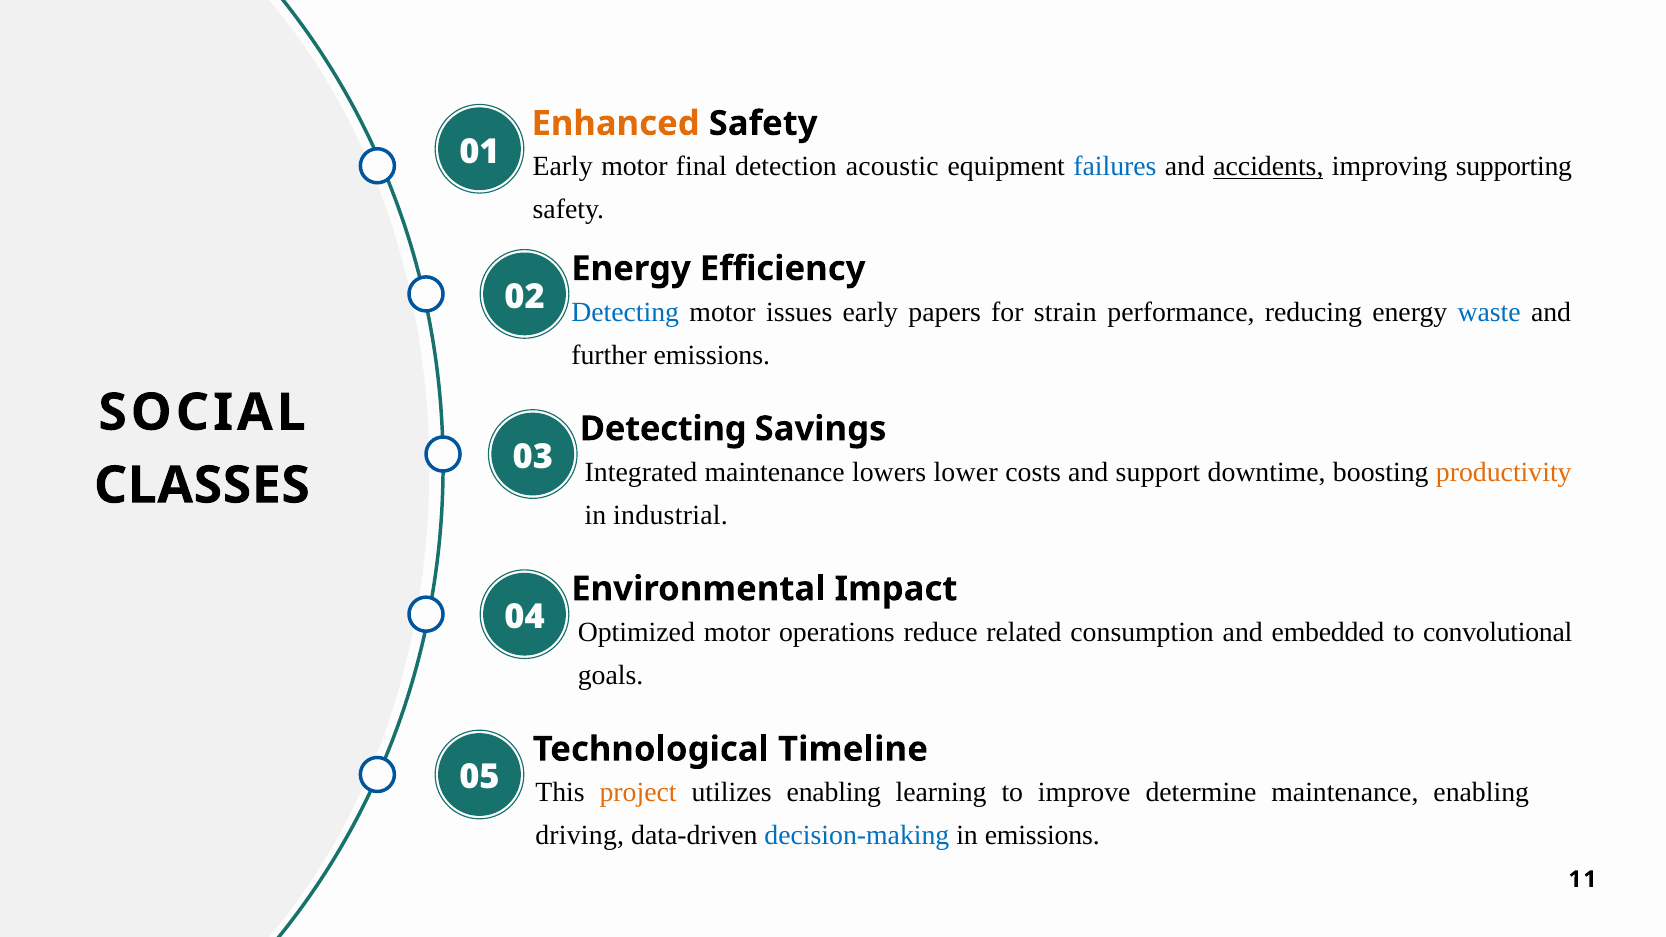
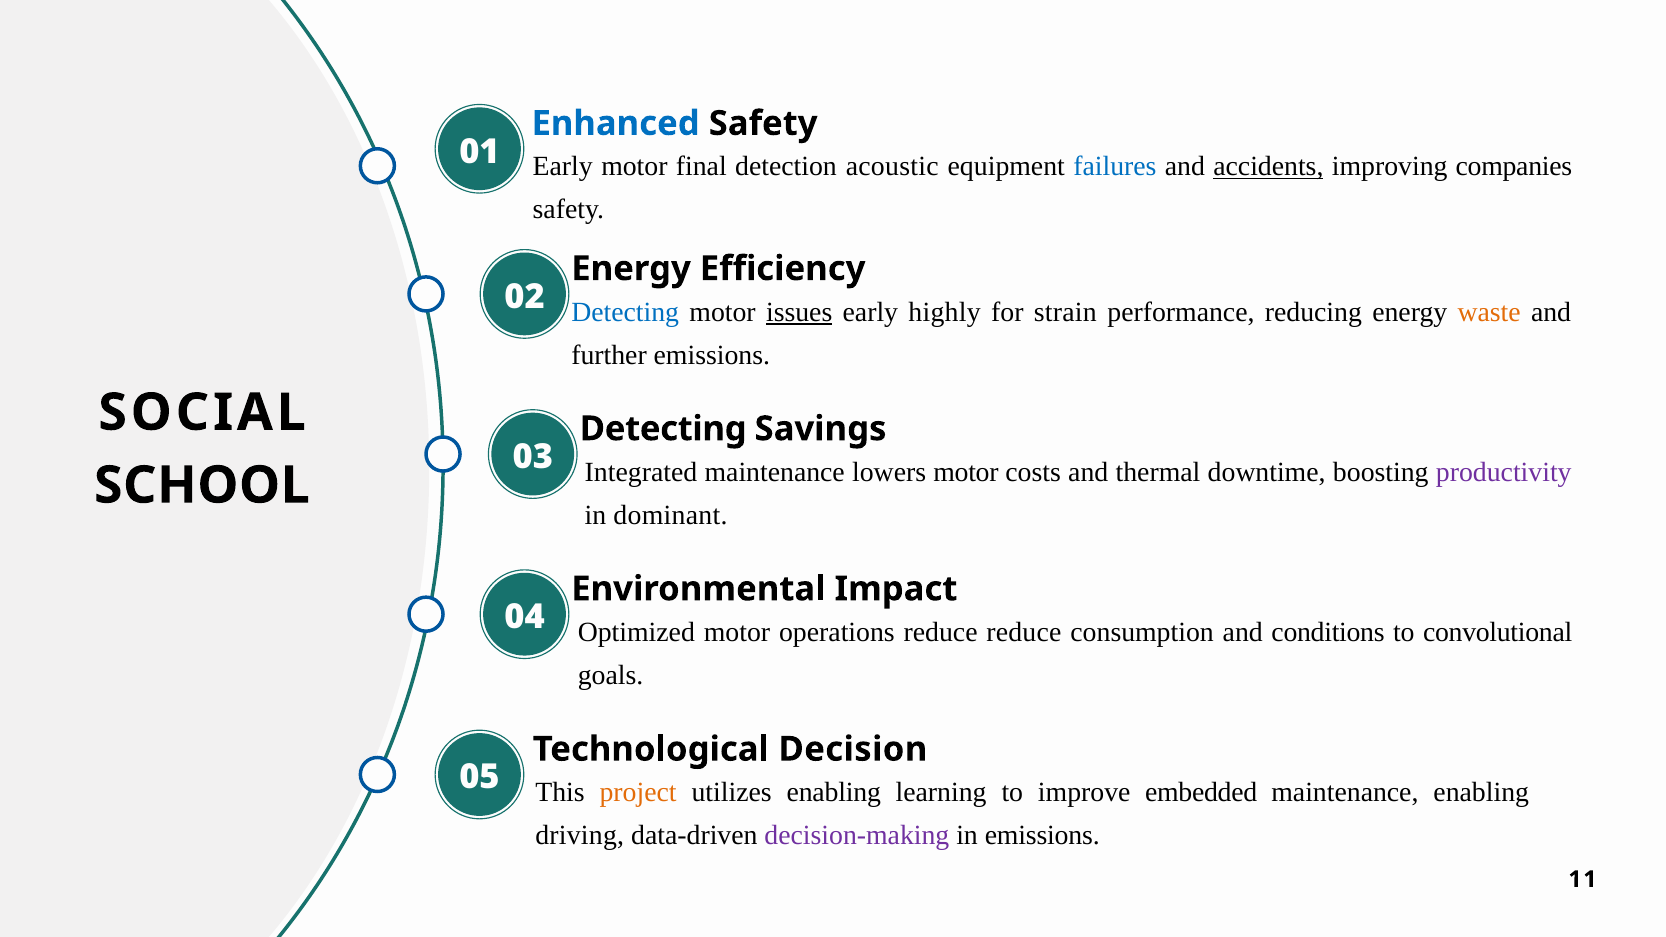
Enhanced colour: orange -> blue (616, 124)
supporting: supporting -> companies (1514, 167)
issues underline: none -> present (799, 312)
papers: papers -> highly (945, 312)
waste colour: blue -> orange (1489, 312)
lowers lower: lower -> motor (966, 472)
support: support -> thermal (1158, 472)
productivity colour: orange -> purple (1504, 472)
CLASSES: CLASSES -> SCHOOL (202, 486)
industrial: industrial -> dominant (670, 515)
reduce related: related -> reduce (1024, 632)
embedded: embedded -> conditions (1328, 632)
Timeline: Timeline -> Decision (853, 749)
determine: determine -> embedded (1201, 793)
decision-making colour: blue -> purple (857, 836)
